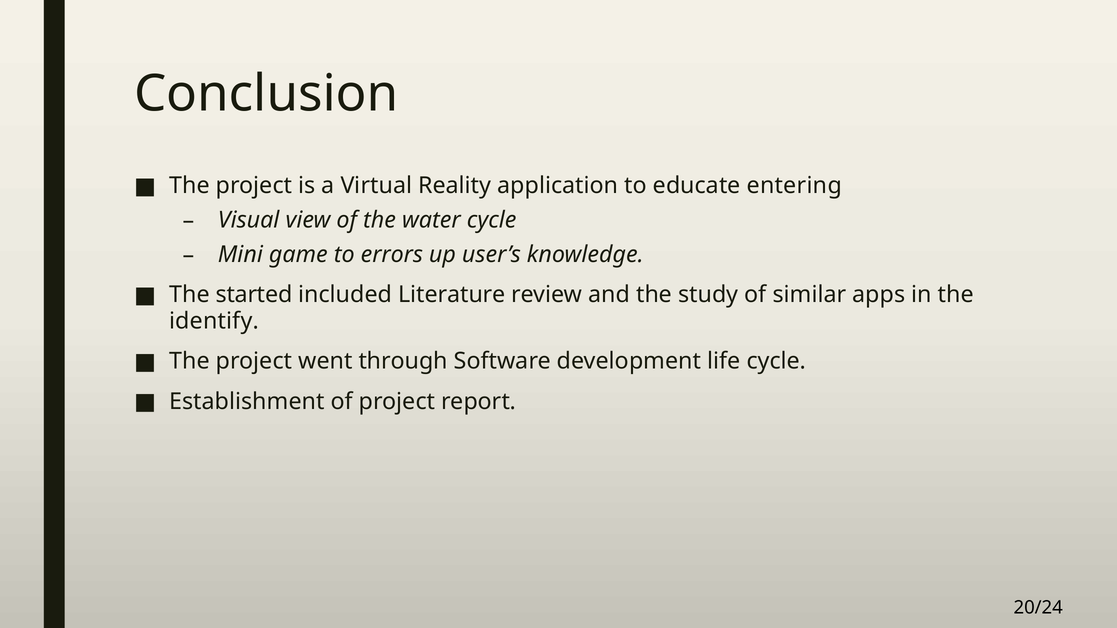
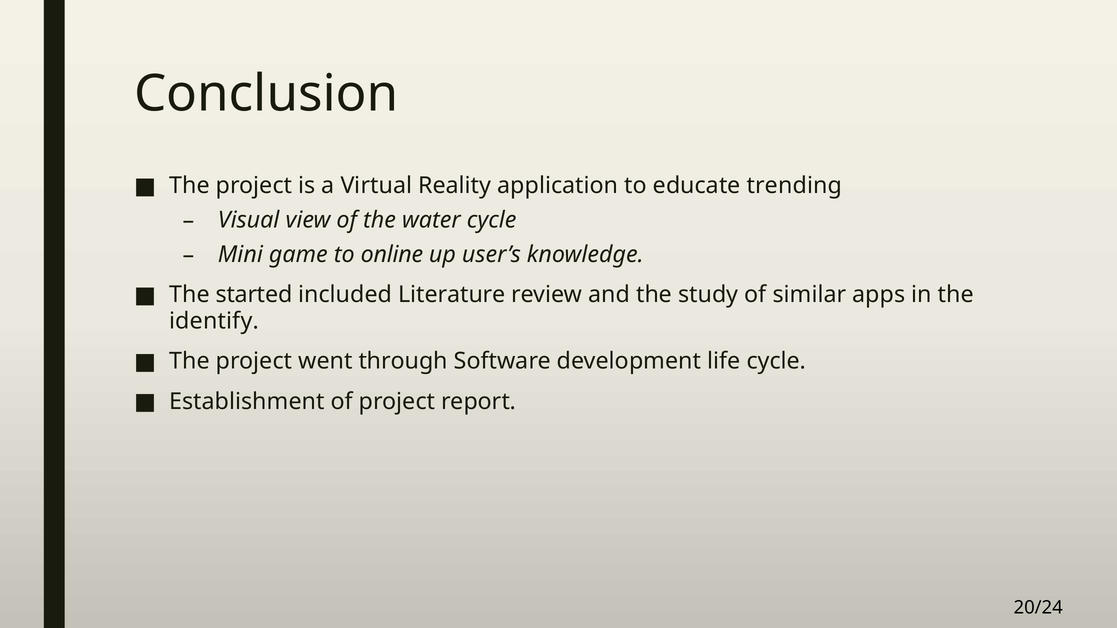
entering: entering -> trending (794, 186)
errors: errors -> online (392, 255)
